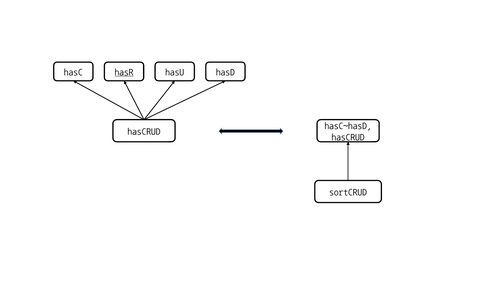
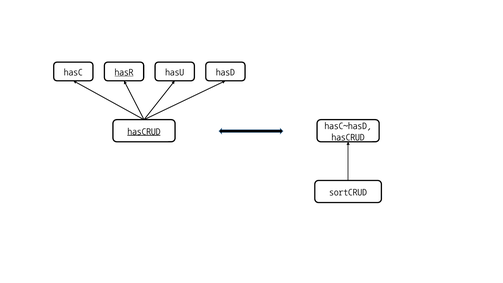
hasCRUD underline: none -> present (144, 131)
